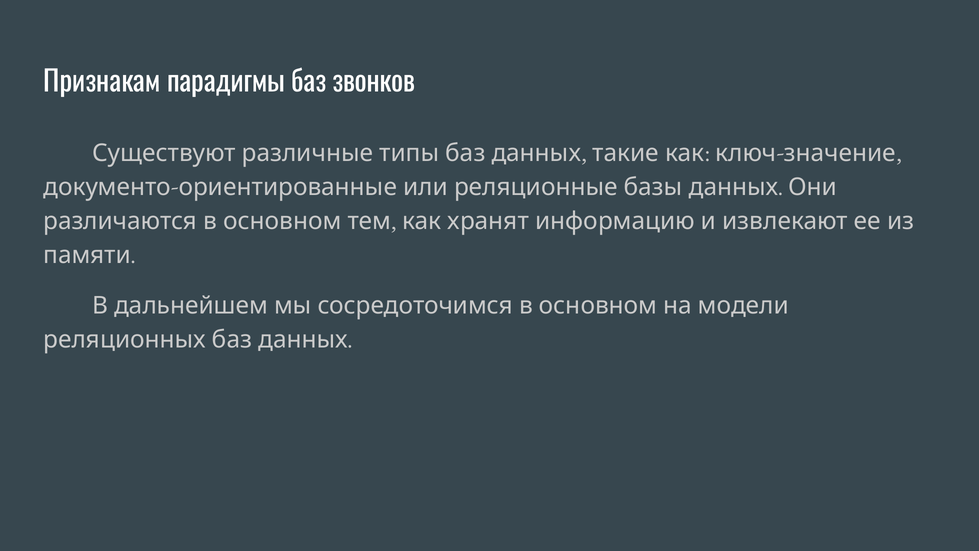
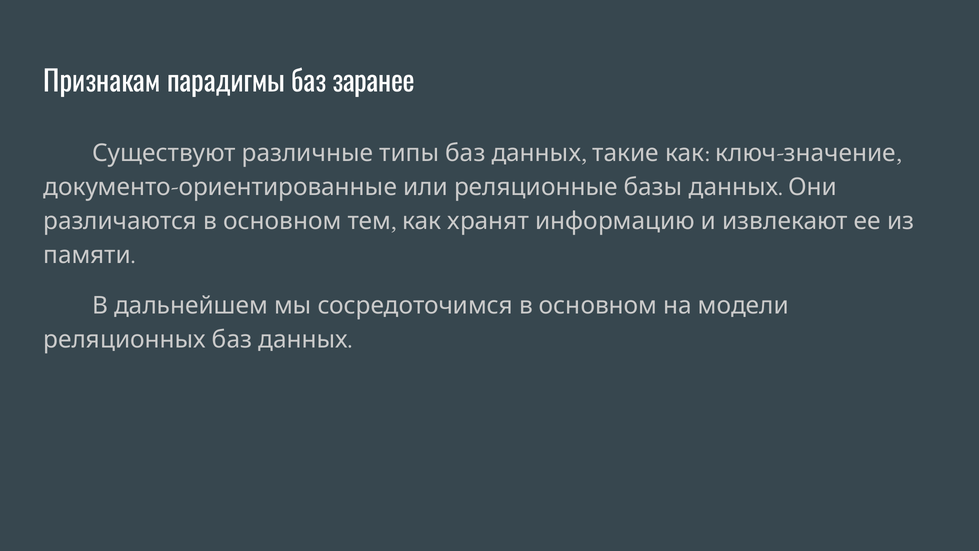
звонков: звонков -> заранее (374, 82)
